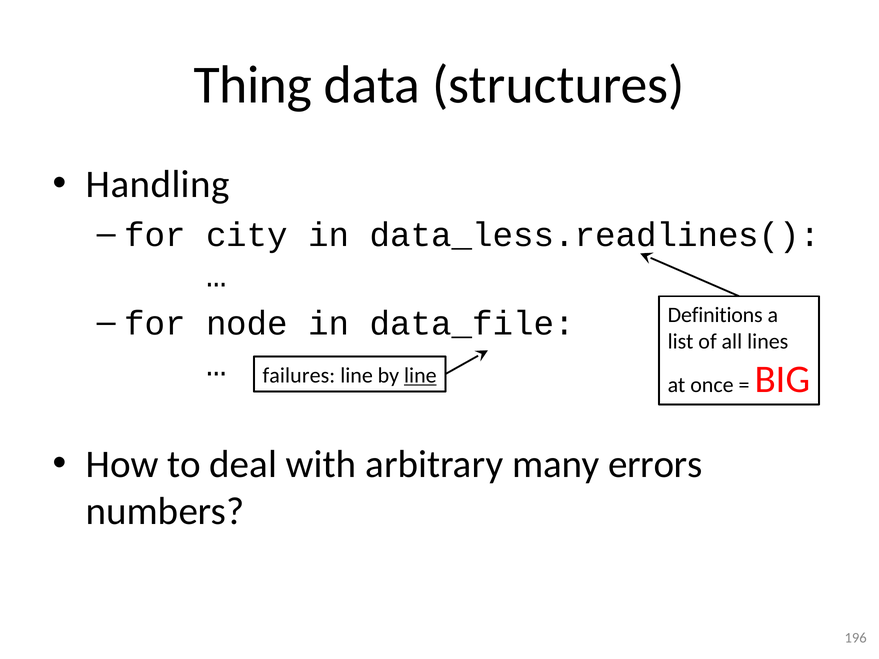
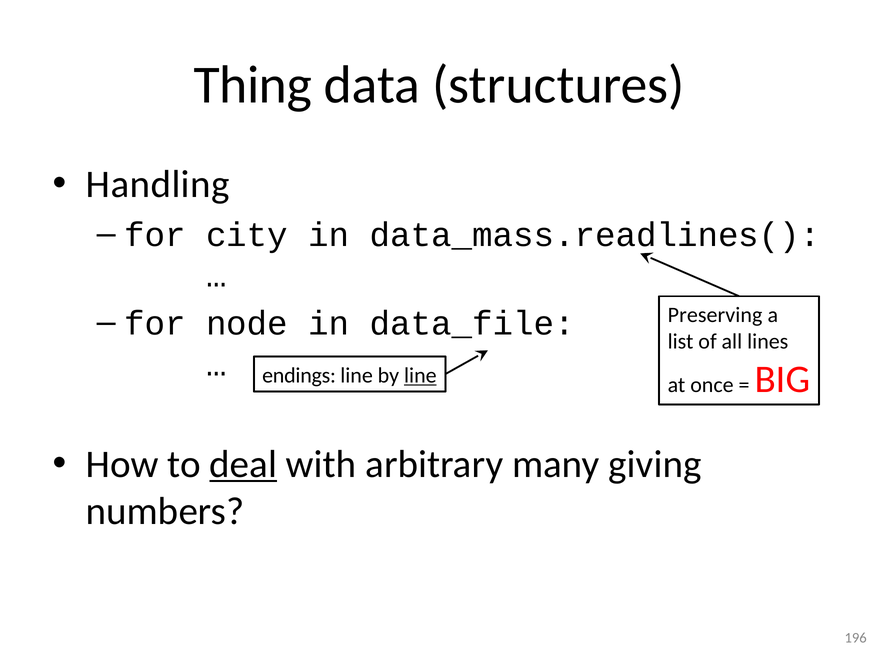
data_less.readlines(: data_less.readlines( -> data_mass.readlines( (595, 235)
Definitions: Definitions -> Preserving (715, 315)
failures: failures -> endings (299, 376)
deal underline: none -> present (243, 464)
errors: errors -> giving (655, 464)
